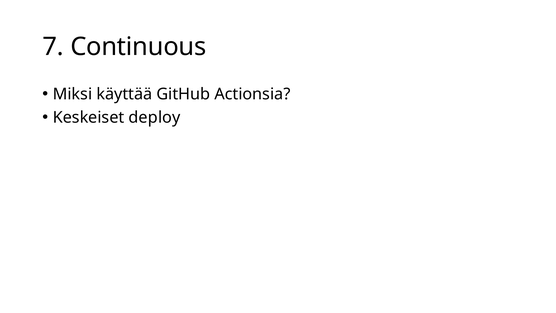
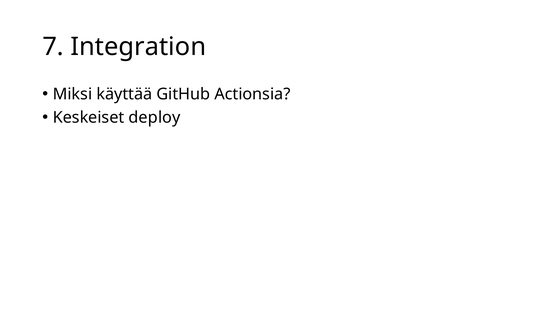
Continuous: Continuous -> Integration (138, 47)
